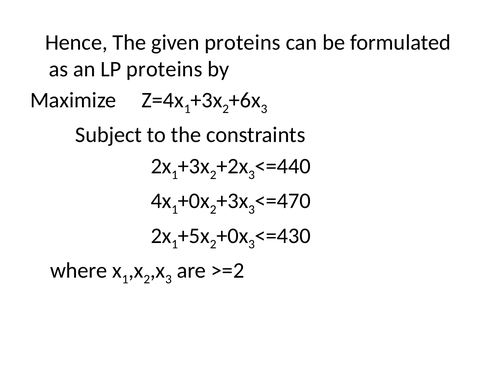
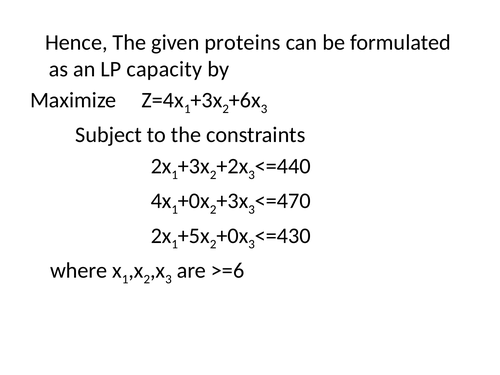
LP proteins: proteins -> capacity (164, 69)
>=2: >=2 -> >=6 (228, 271)
